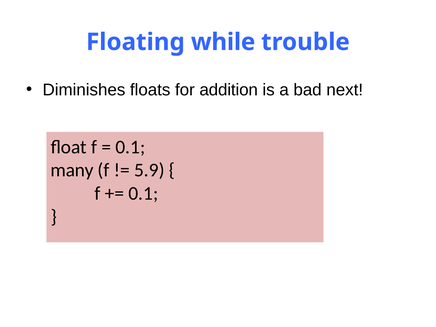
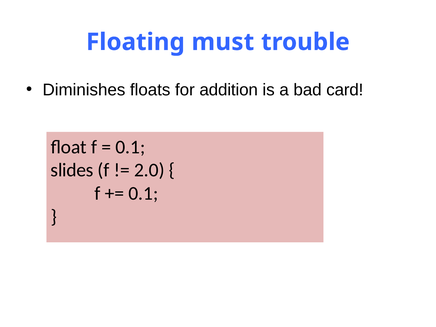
while: while -> must (223, 42)
next: next -> card (345, 90)
many: many -> slides (72, 170)
5.9: 5.9 -> 2.0 (149, 170)
